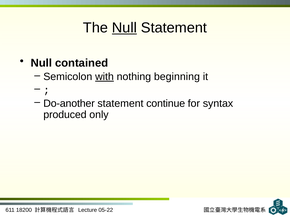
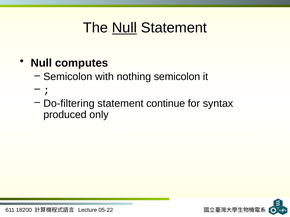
contained: contained -> computes (82, 63)
with underline: present -> none (104, 77)
nothing beginning: beginning -> semicolon (177, 77)
Do-another: Do-another -> Do-filtering (69, 104)
